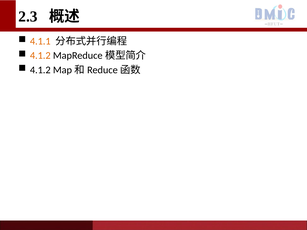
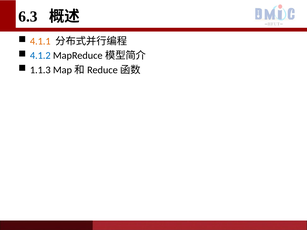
2.3: 2.3 -> 6.3 (28, 17)
4.1.2 colour: orange -> blue (40, 56)
4.1.2: 4.1.2 -> 1.1.3 (40, 70)
